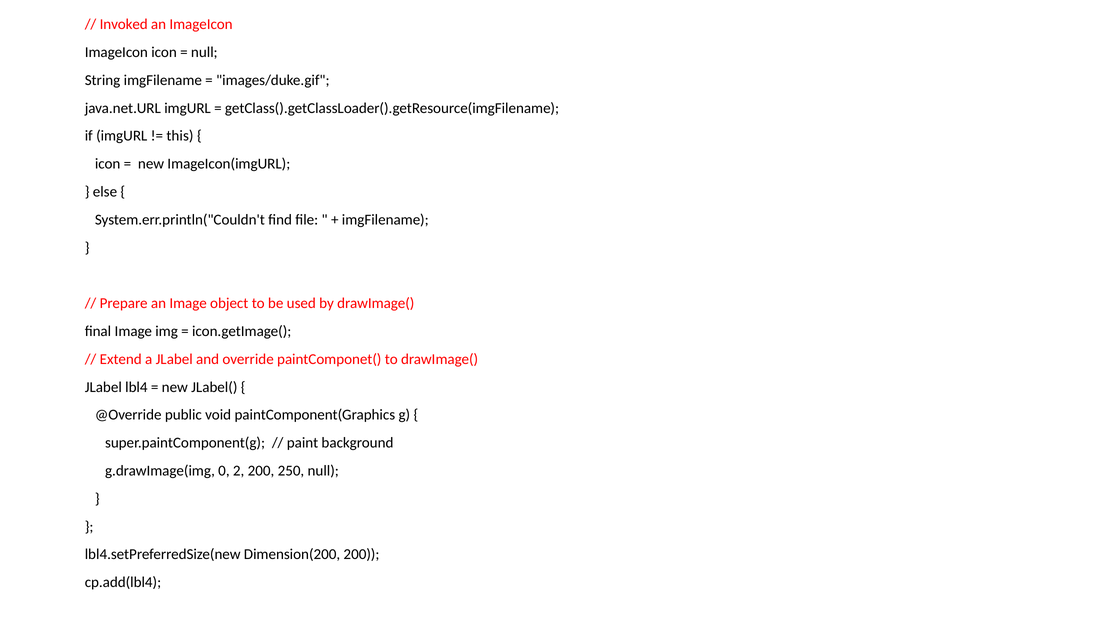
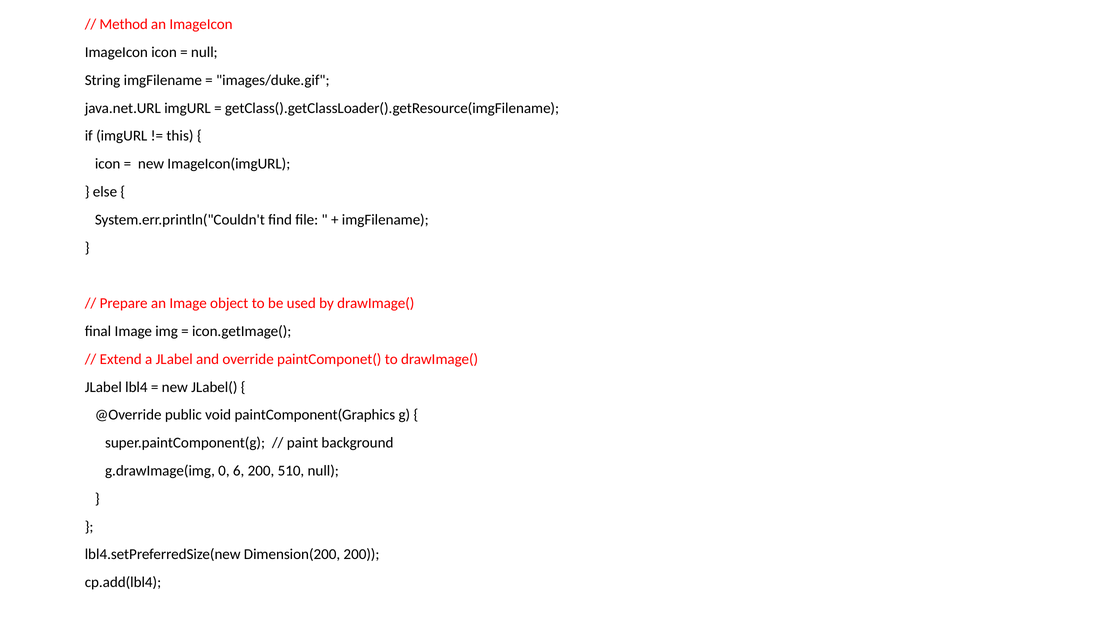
Invoked: Invoked -> Method (124, 24)
2: 2 -> 6 (239, 470)
250: 250 -> 510 (291, 470)
